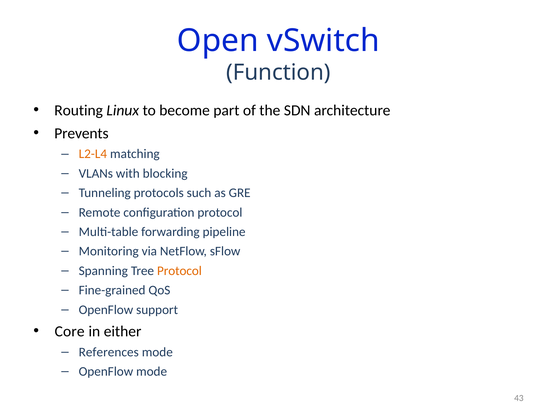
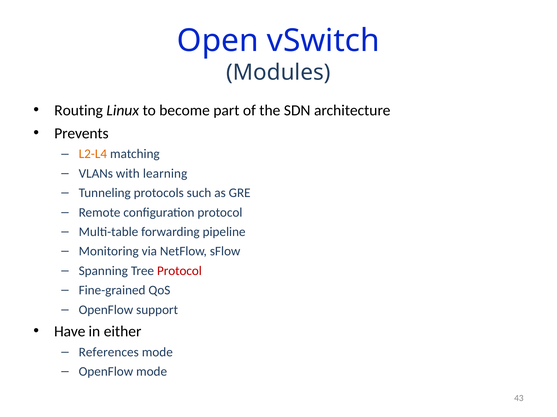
Function: Function -> Modules (278, 73)
blocking: blocking -> learning (165, 174)
Protocol colour: orange -> red (179, 271)
Core: Core -> Have (70, 332)
